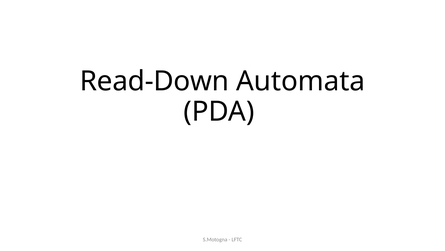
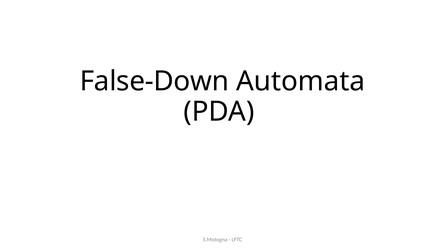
Read-Down: Read-Down -> False-Down (154, 81)
